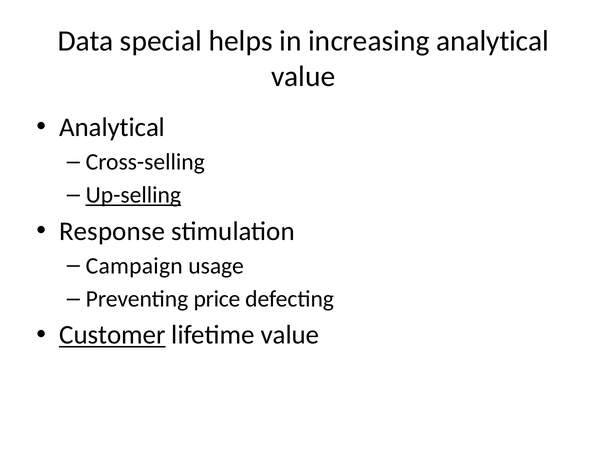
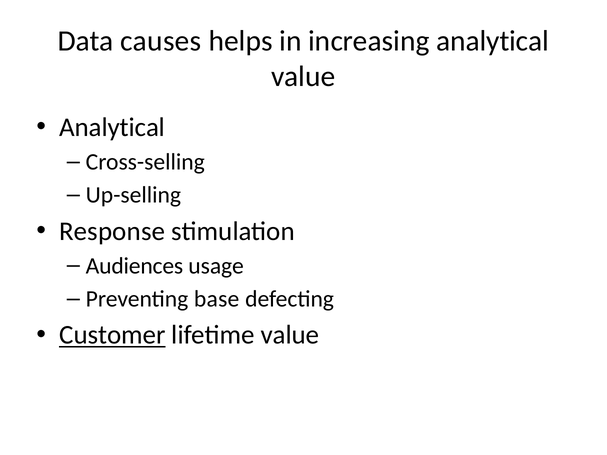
special: special -> causes (161, 41)
Up-selling underline: present -> none (133, 195)
Campaign: Campaign -> Audiences (134, 266)
price: price -> base (217, 299)
